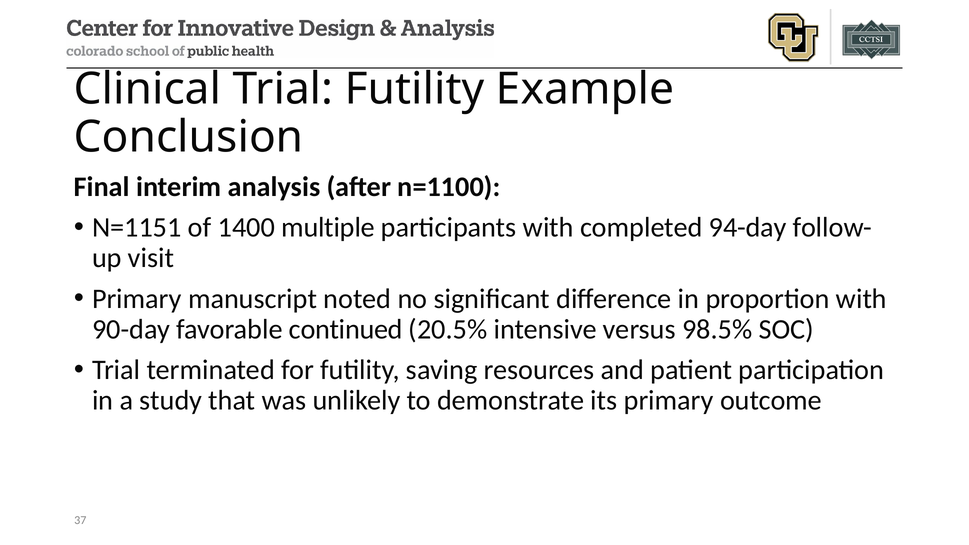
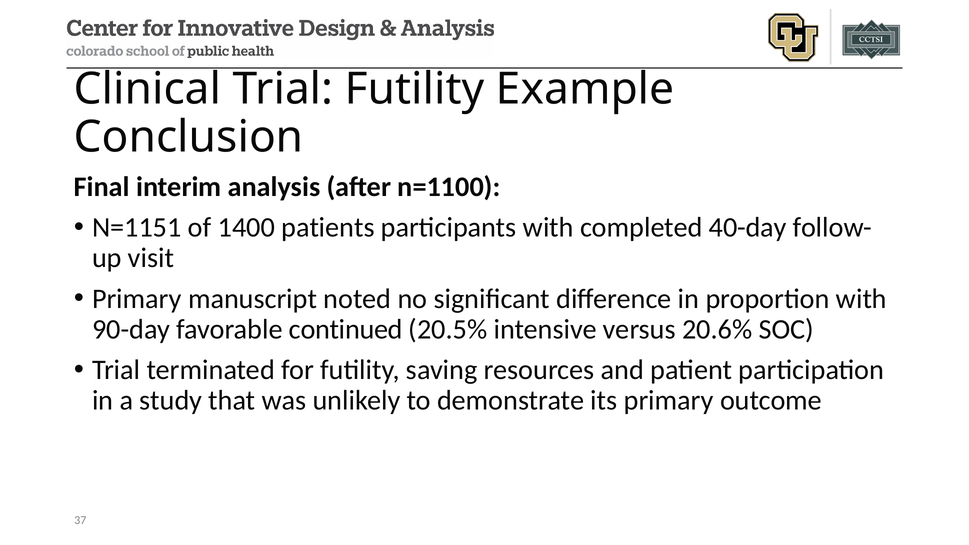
multiple: multiple -> patients (328, 228)
94-day: 94-day -> 40-day (748, 228)
98.5%: 98.5% -> 20.6% (717, 329)
